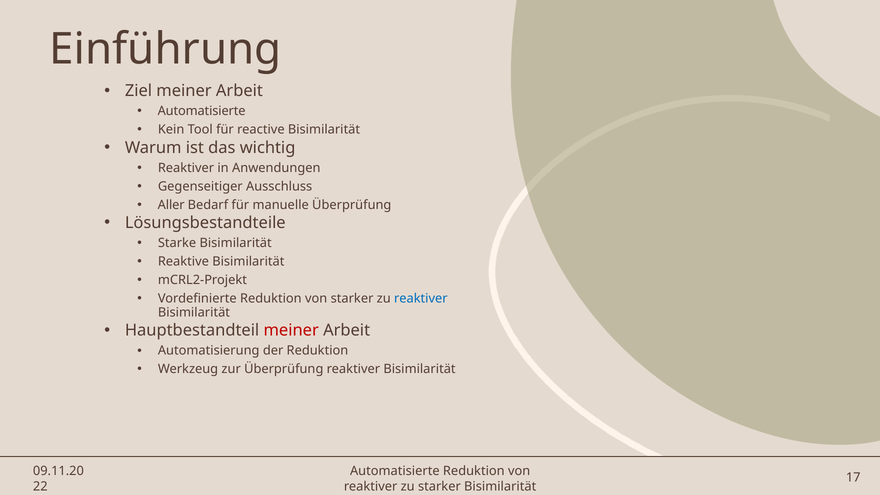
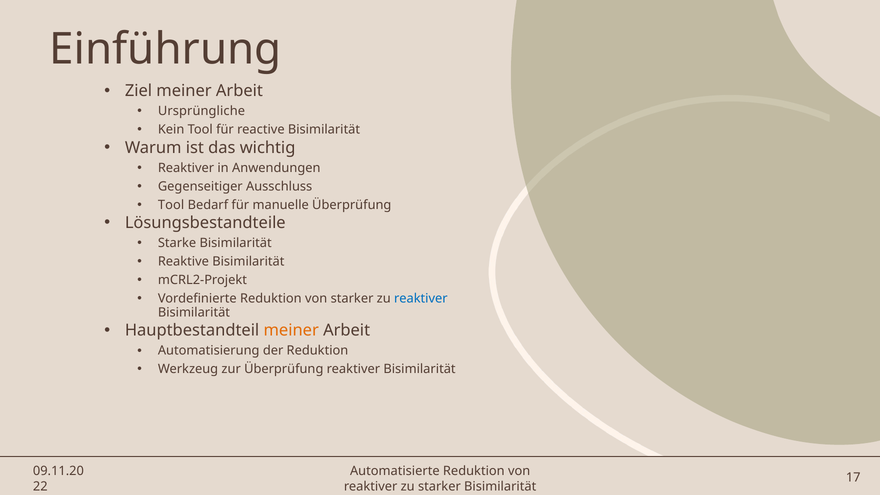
Automatisierte: Automatisierte -> Ursprüngliche (201, 111)
Aller: Aller -> Tool (171, 205)
meiner colour: red -> orange (291, 331)
